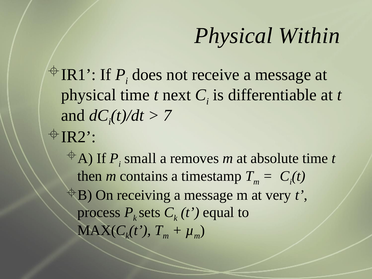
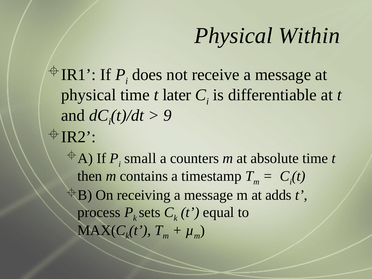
next: next -> later (177, 95)
7: 7 -> 9 (168, 115)
removes: removes -> counters (195, 158)
very: very -> adds (278, 195)
